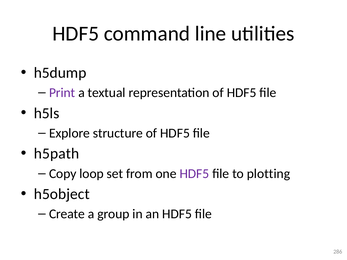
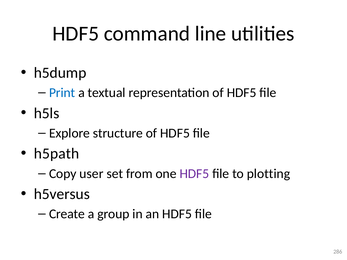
Print colour: purple -> blue (62, 93)
loop: loop -> user (91, 174)
h5object: h5object -> h5versus (62, 194)
